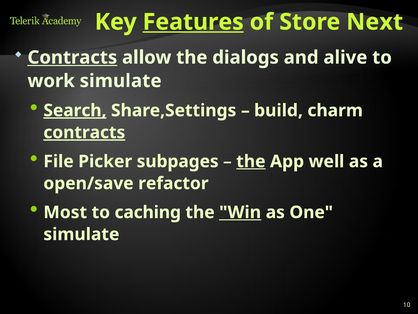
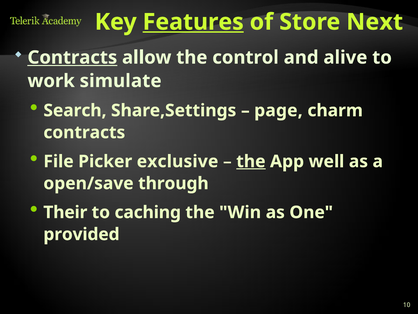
dialogs: dialogs -> control (246, 57)
Search underline: present -> none (75, 110)
build: build -> page (278, 110)
contracts underline: present -> none (84, 132)
subpages: subpages -> exclusive (178, 161)
refactor: refactor -> through (173, 183)
Most: Most -> Their (65, 212)
Win underline: present -> none (240, 212)
simulate: simulate -> provided (81, 234)
